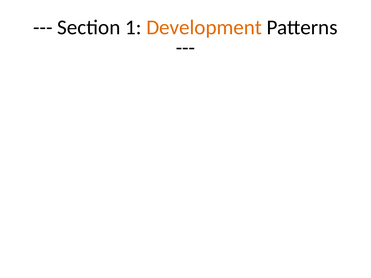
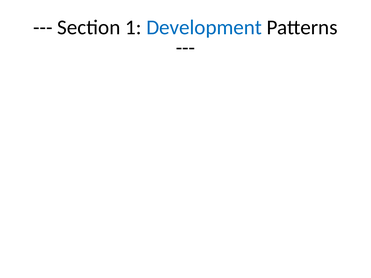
Development colour: orange -> blue (204, 27)
